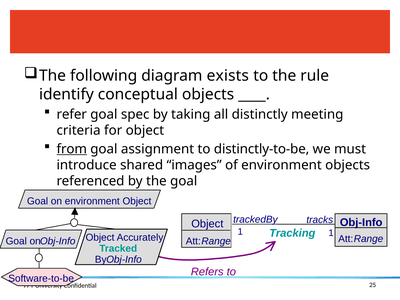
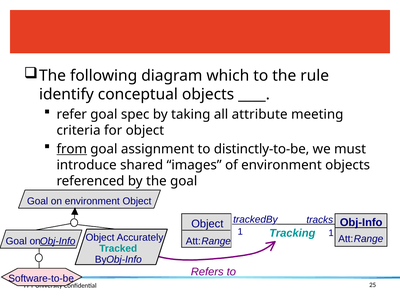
exists: exists -> which (228, 76)
distinctly: distinctly -> attribute (260, 114)
Obj-Info underline: none -> present (58, 241)
